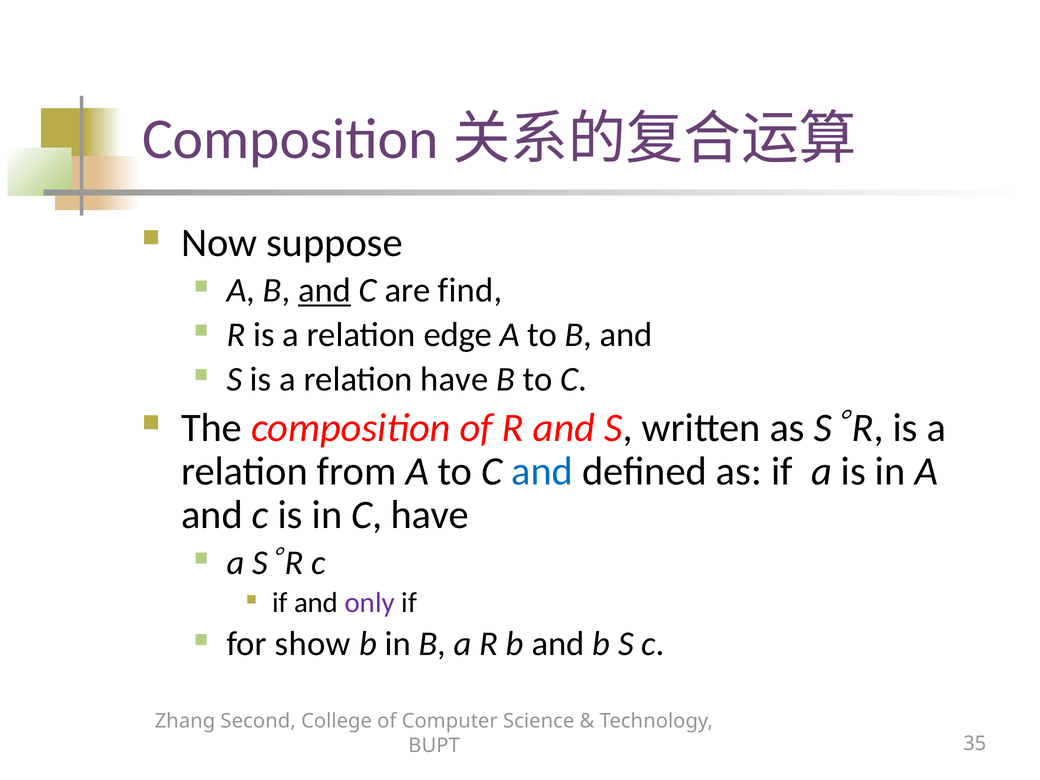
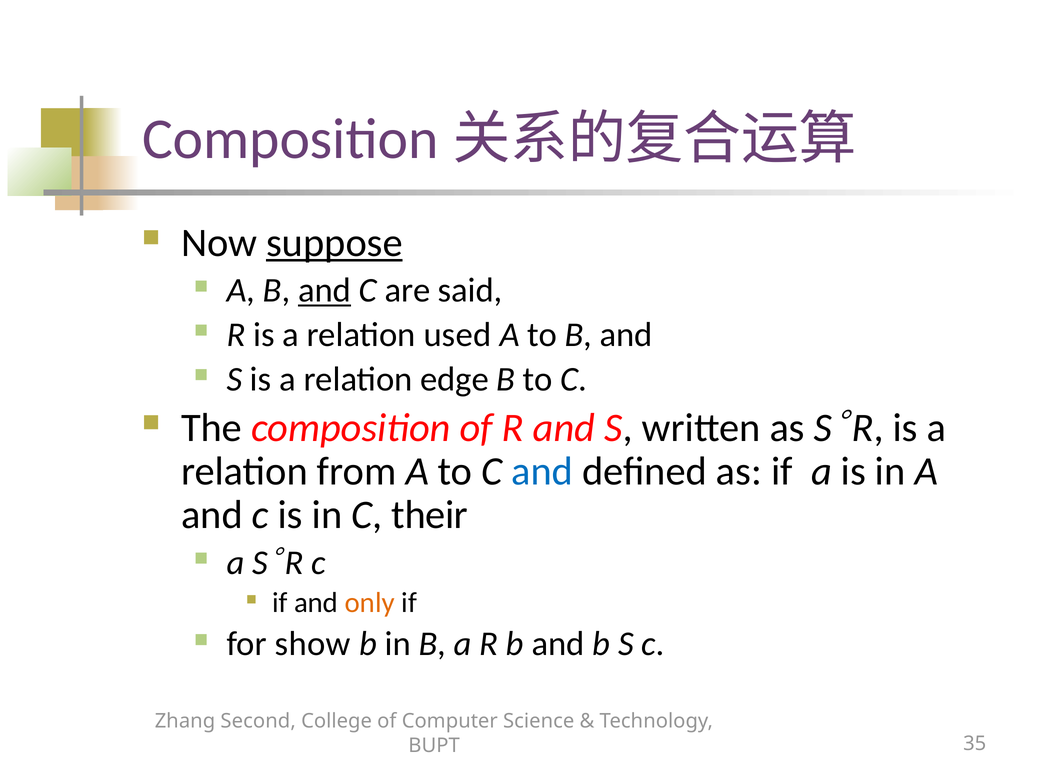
suppose underline: none -> present (334, 243)
find: find -> said (470, 290)
edge: edge -> used (457, 335)
relation have: have -> edge (455, 379)
C have: have -> their (430, 515)
only colour: purple -> orange (370, 603)
